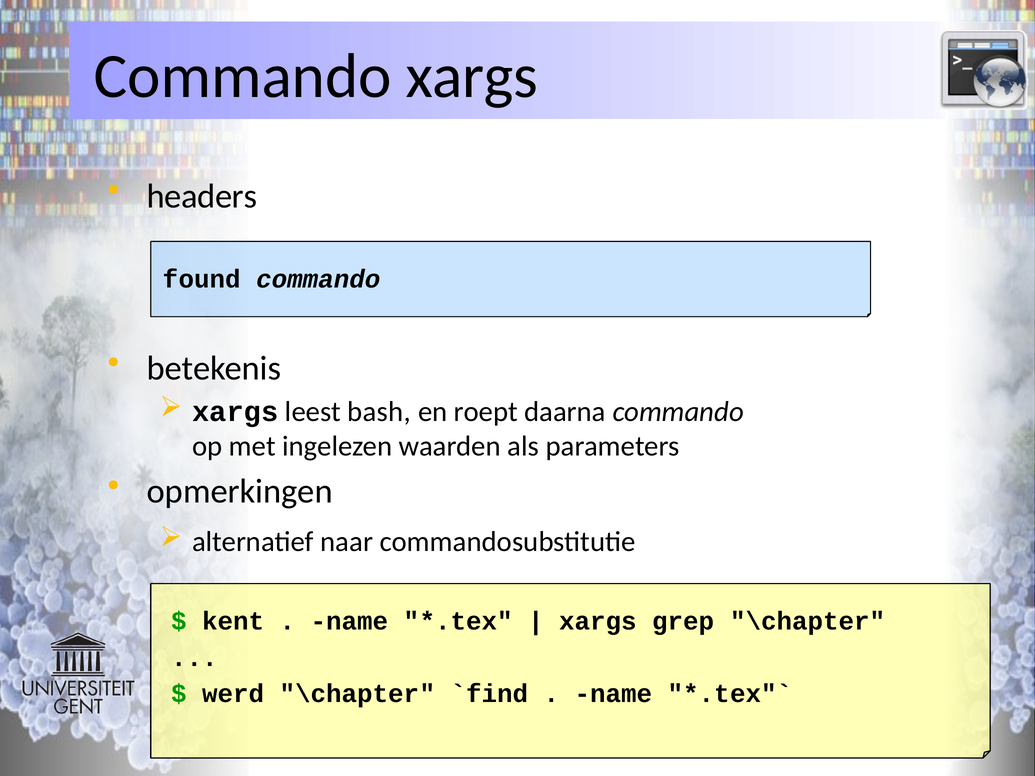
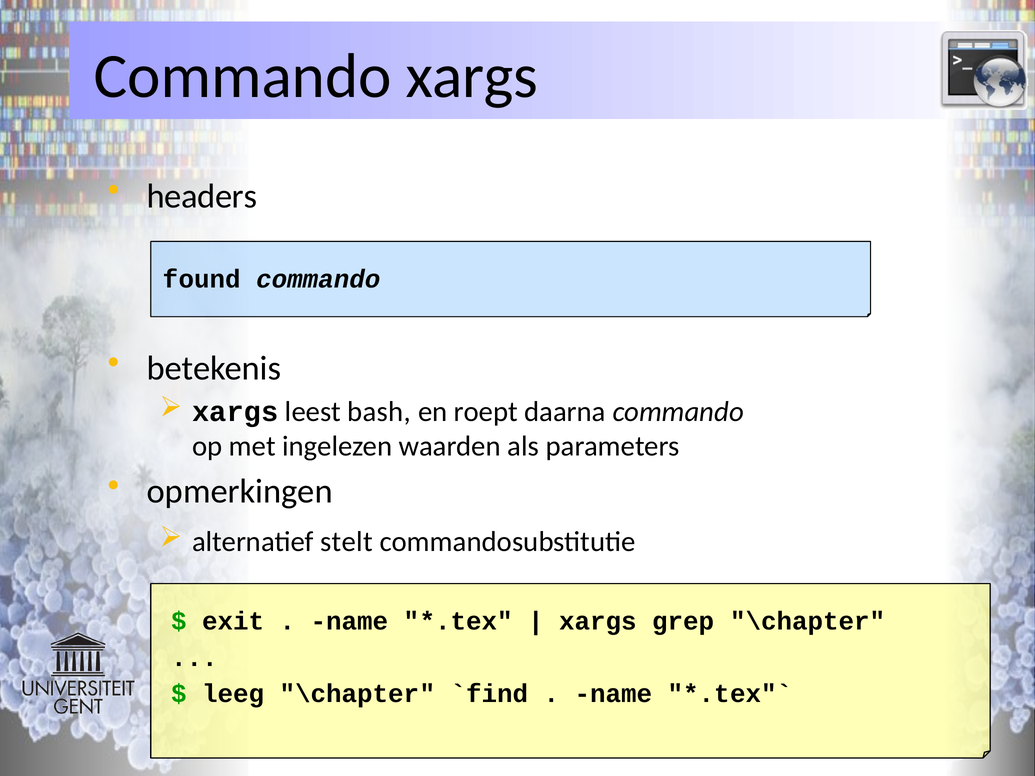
naar: naar -> stelt (347, 542)
kent: kent -> exit (233, 621)
werd: werd -> leeg (233, 694)
